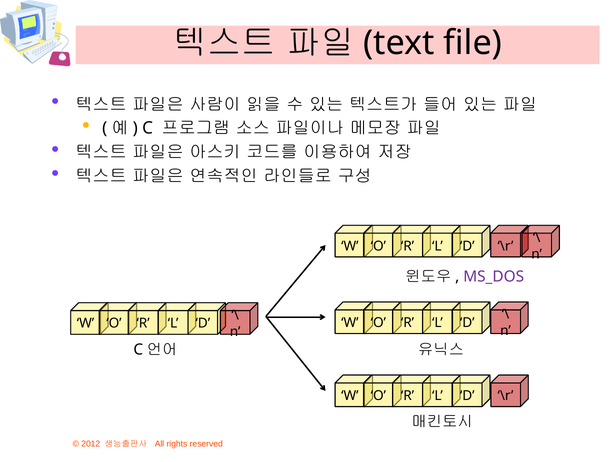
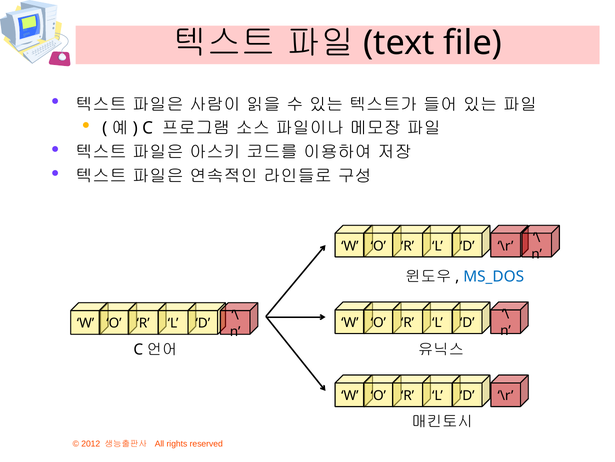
MS_DOS colour: purple -> blue (494, 276)
